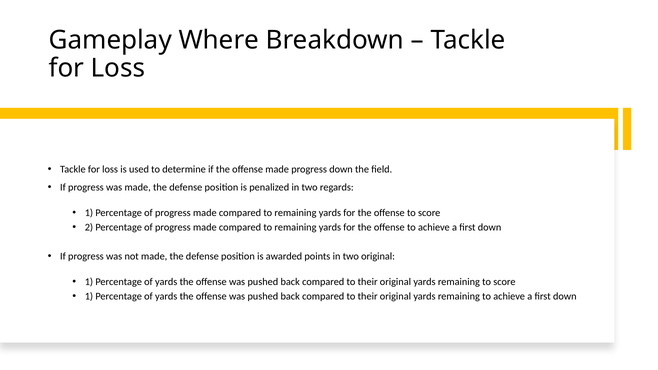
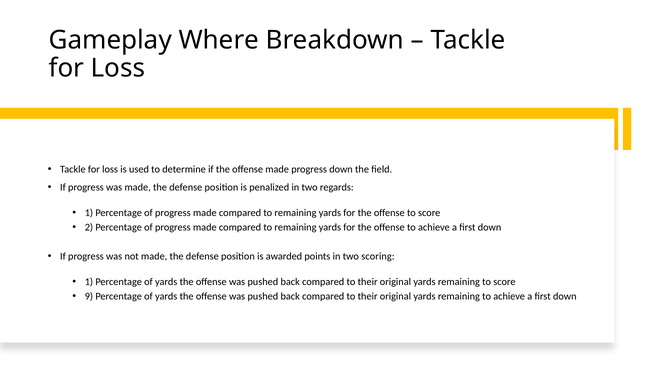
two original: original -> scoring (378, 256)
1: 1 -> 9 (89, 297)
